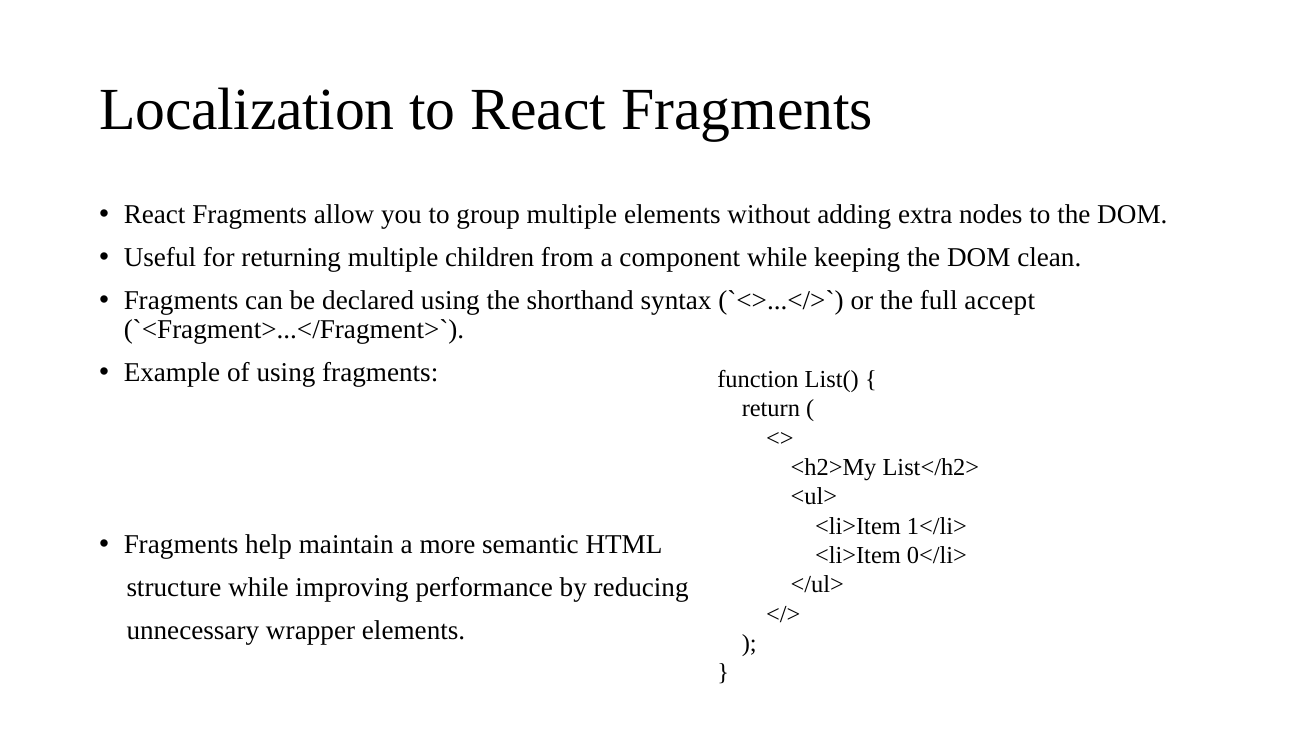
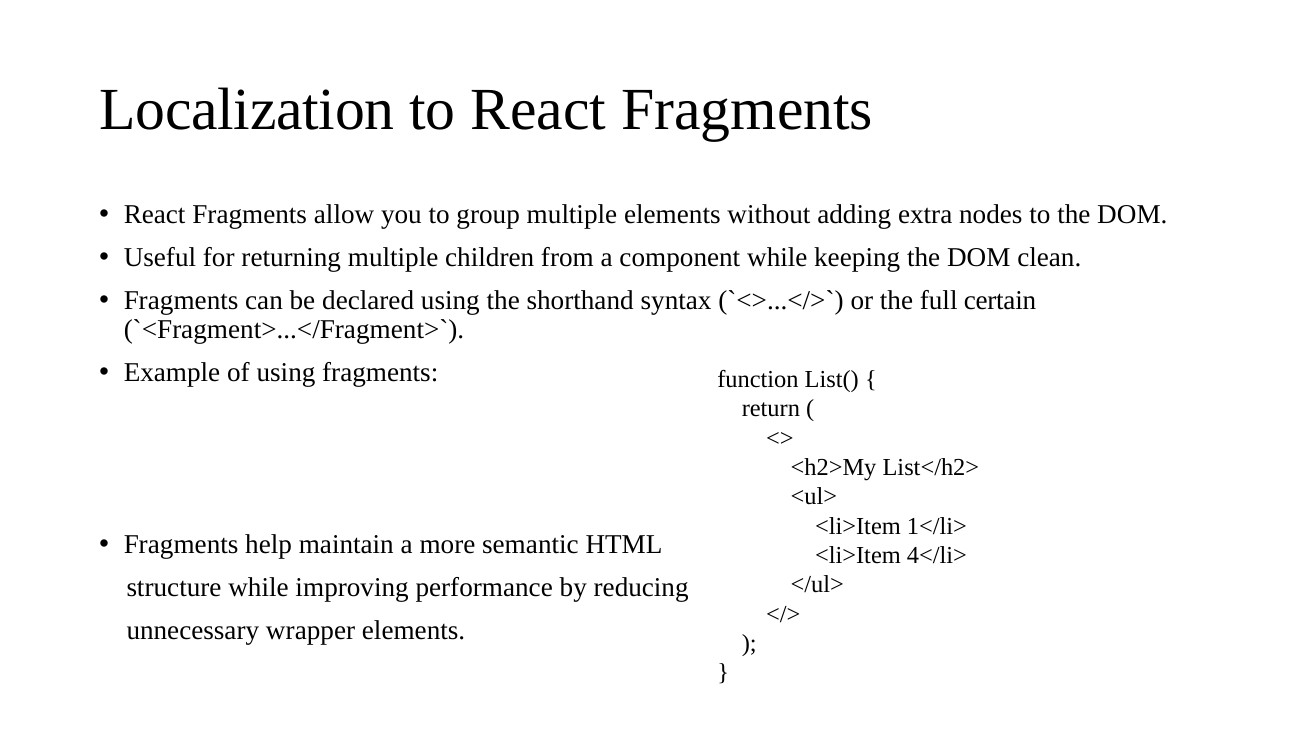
accept: accept -> certain (1000, 300)
0</li>: 0</li> -> 4</li> (937, 555)
